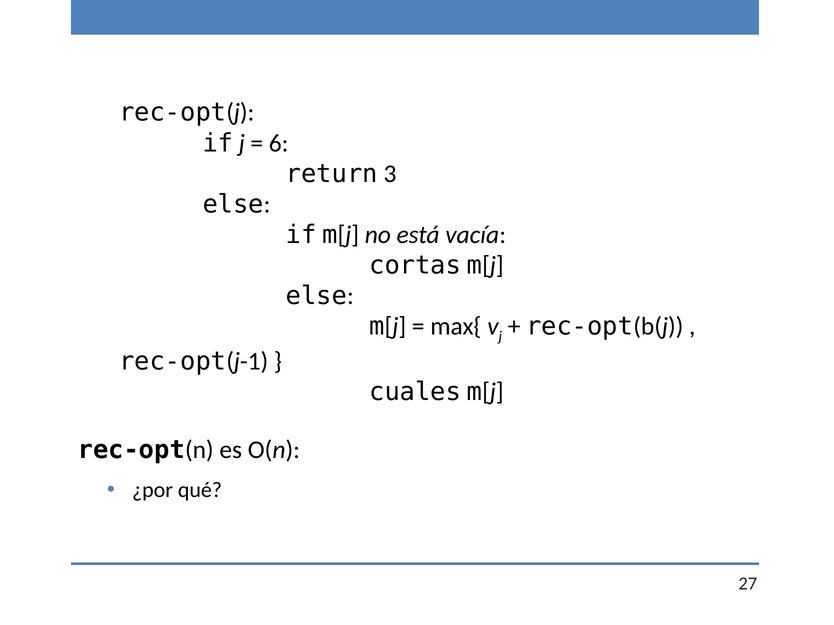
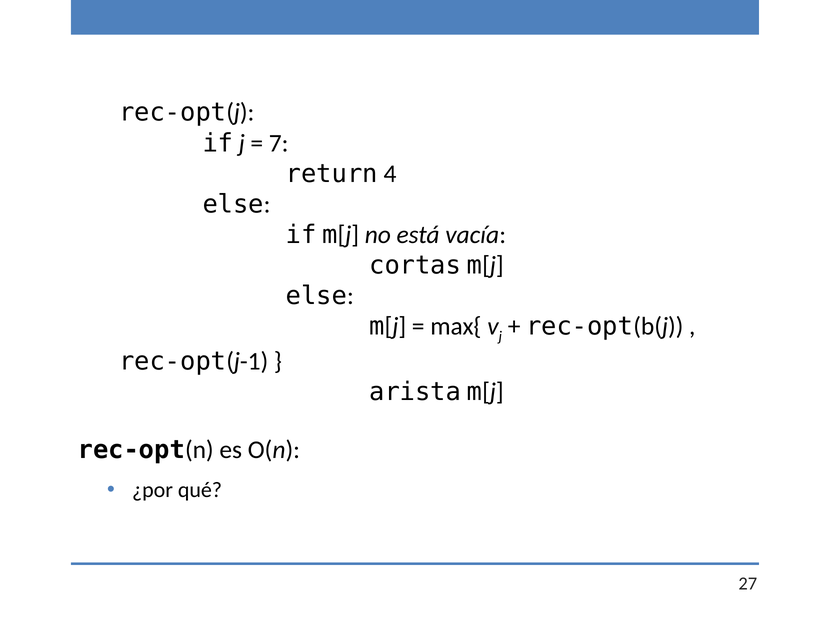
6: 6 -> 7 (279, 143)
3: 3 -> 4 (390, 174)
cuales: cuales -> arista (415, 392)
